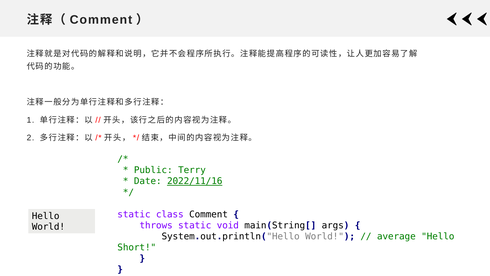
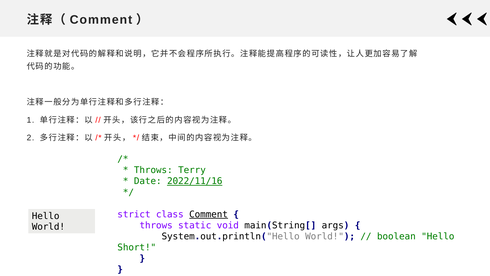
Public: Public -> Throws (153, 170)
static: static -> strict (134, 214)
Comment underline: none -> present (209, 214)
average: average -> boolean (396, 236)
